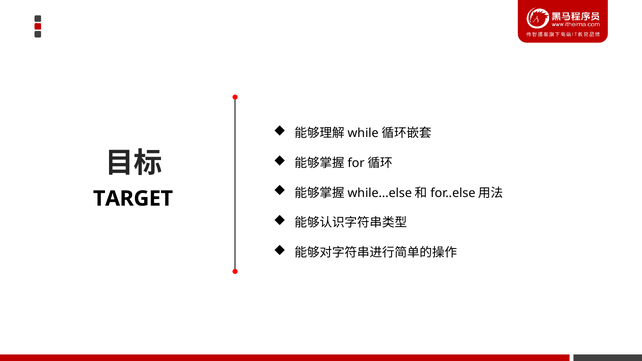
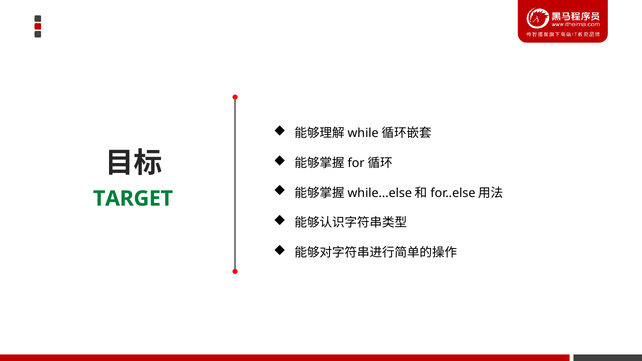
TARGET colour: black -> green (133, 199)
